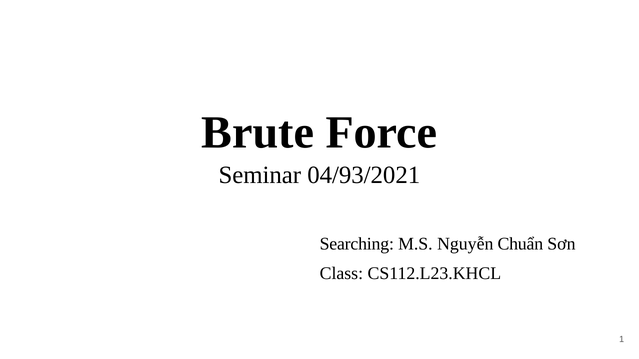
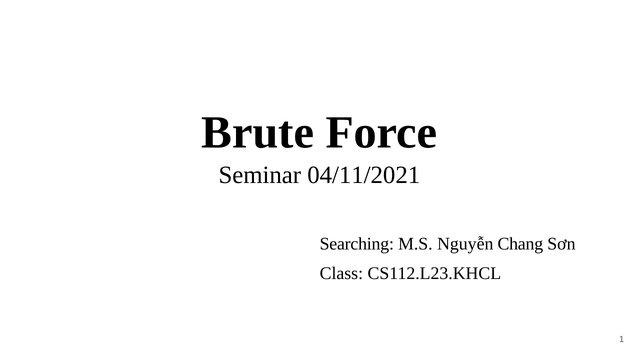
04/93/2021: 04/93/2021 -> 04/11/2021 (364, 175)
Chuẩn: Chuẩn -> Chang (520, 244)
